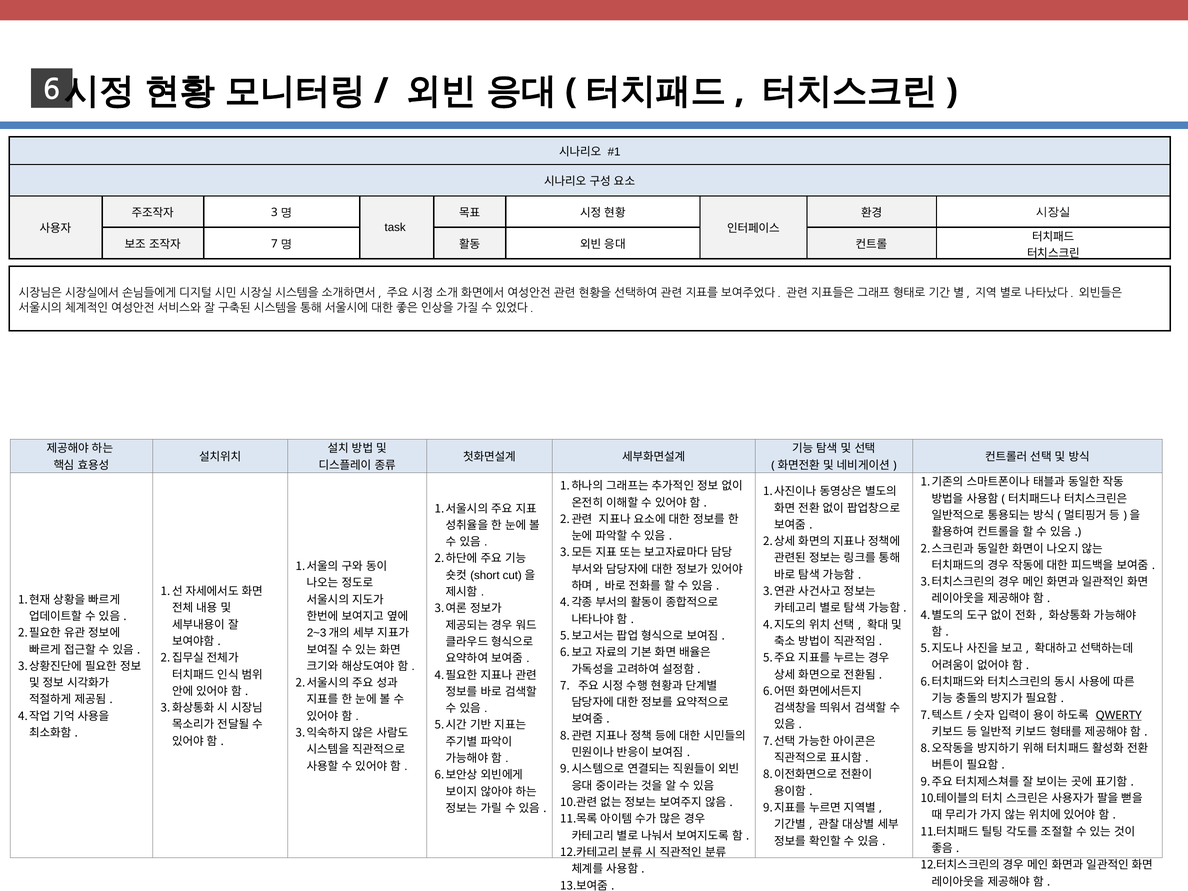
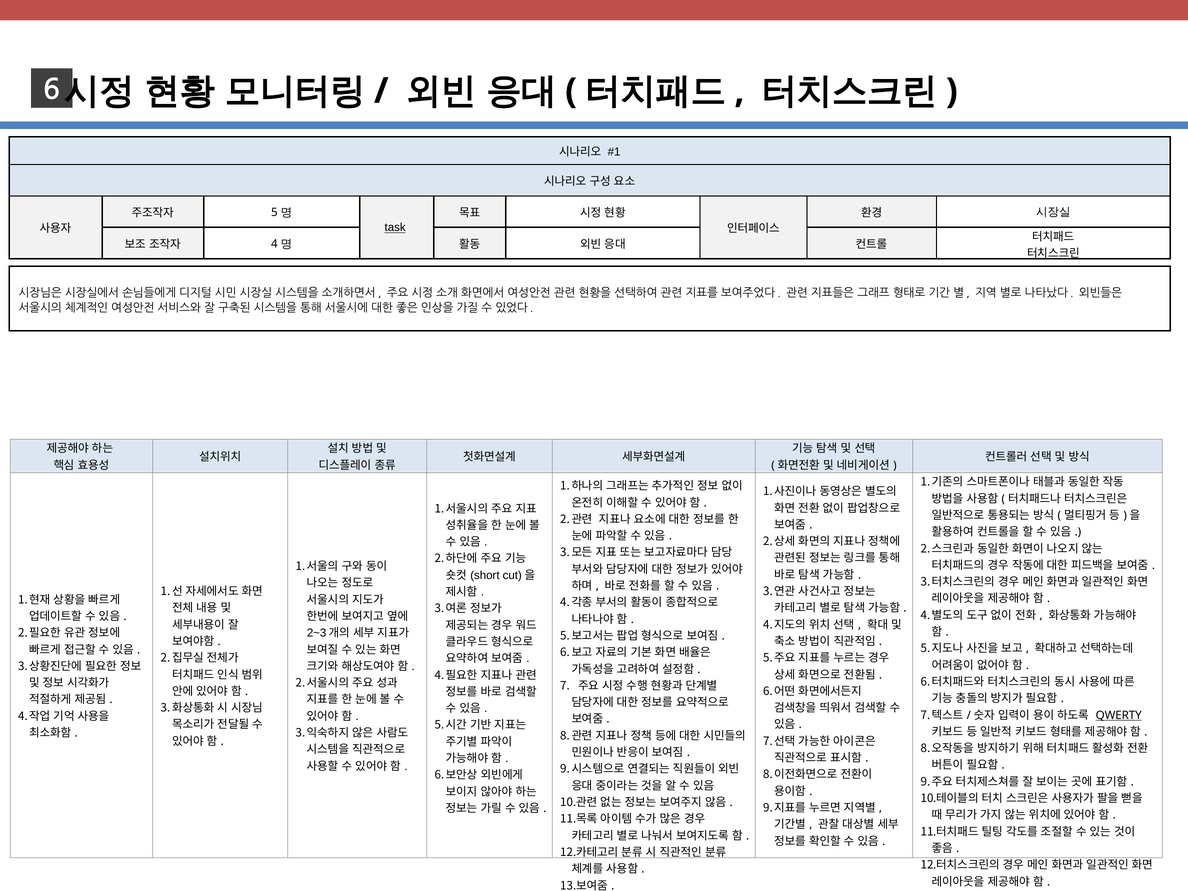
3: 3 -> 5 (274, 212)
task underline: none -> present (395, 228)
7: 7 -> 4 (274, 244)
